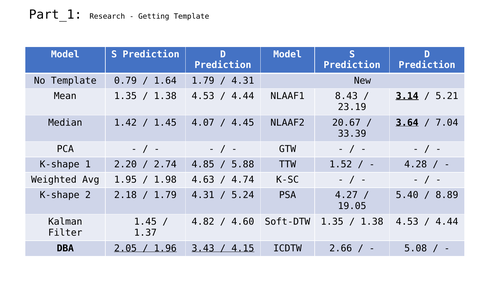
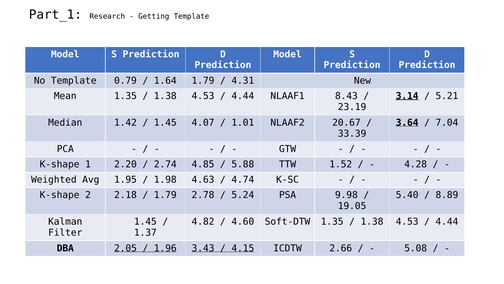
4.45: 4.45 -> 1.01 (243, 122)
1.79 4.31: 4.31 -> 2.78 (203, 195)
4.27: 4.27 -> 9.98 (346, 195)
